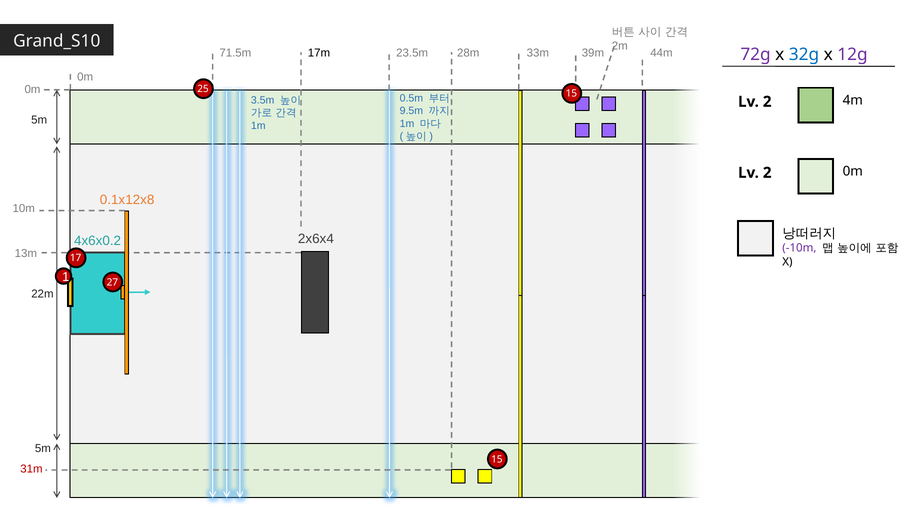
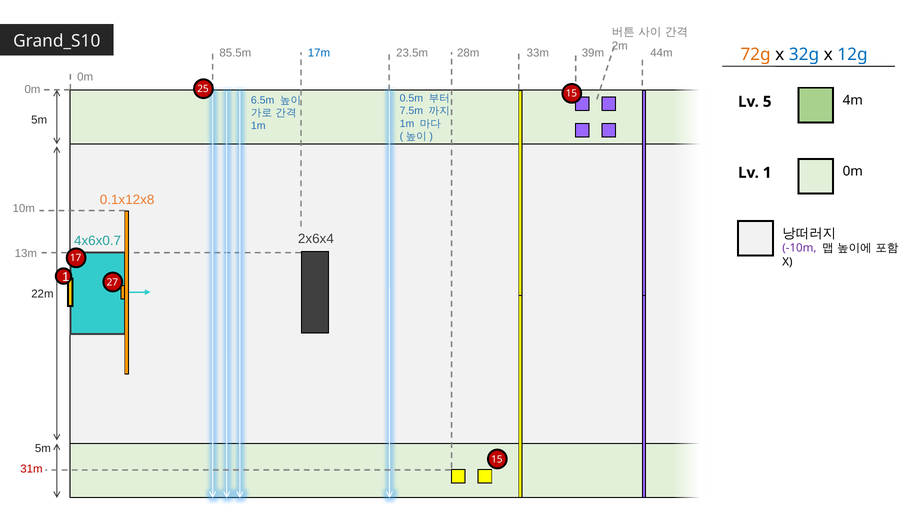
71.5m: 71.5m -> 85.5m (235, 53)
17m colour: black -> blue (319, 53)
72g colour: purple -> orange (756, 55)
12g colour: purple -> blue (852, 55)
3.5m: 3.5m -> 6.5m (263, 100)
2: 2 -> 5 (767, 102)
9.5m: 9.5m -> 7.5m (411, 111)
2: 2 -> 1 (767, 173)
4x6x0.2: 4x6x0.2 -> 4x6x0.7 (98, 241)
